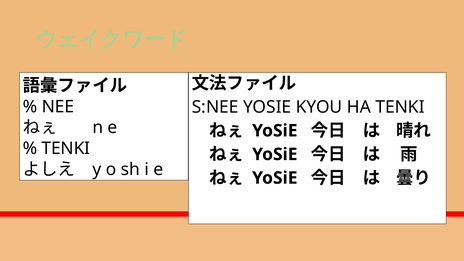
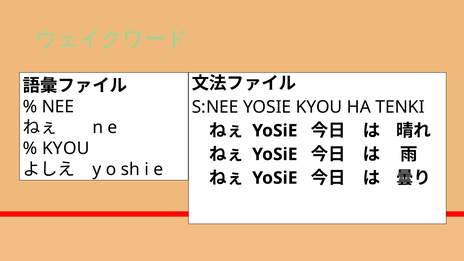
TENKI: TENKI -> KYOU (66, 148)
